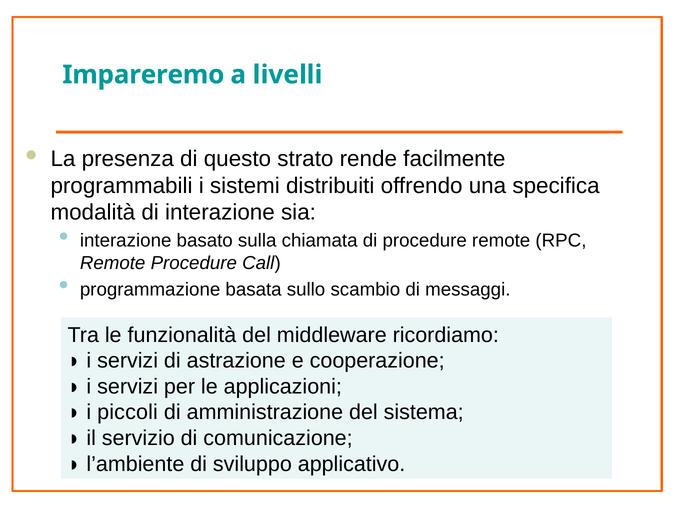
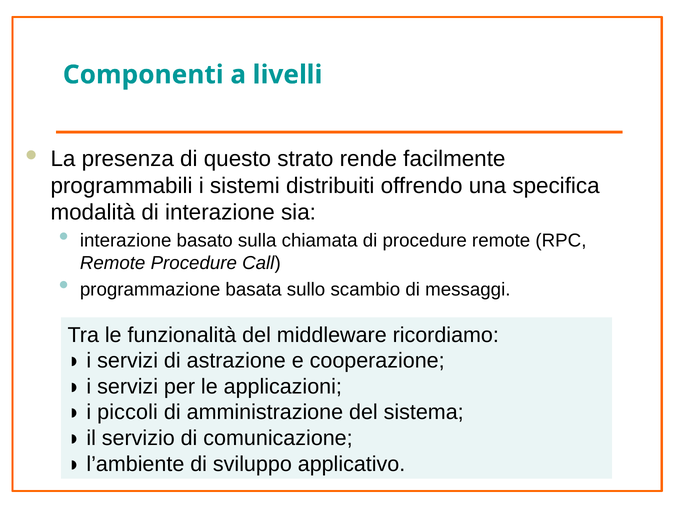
Impareremo: Impareremo -> Componenti (143, 75)
